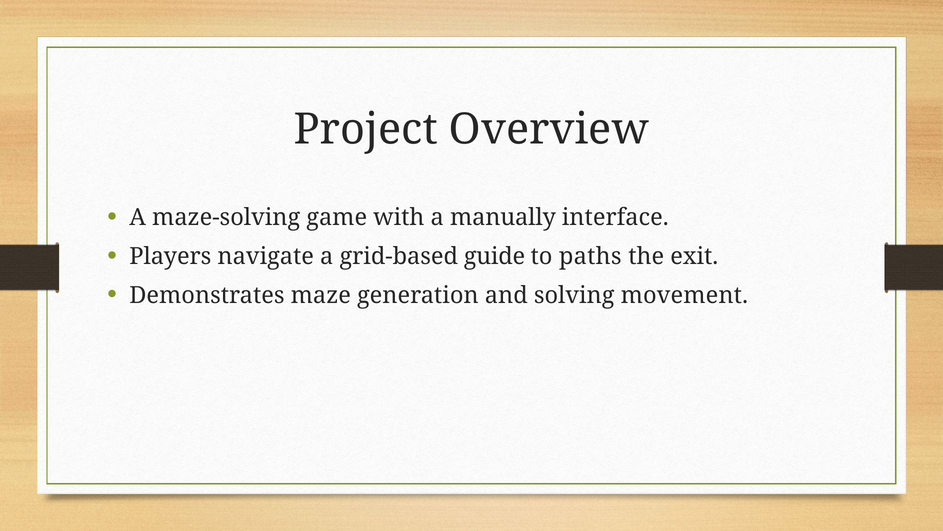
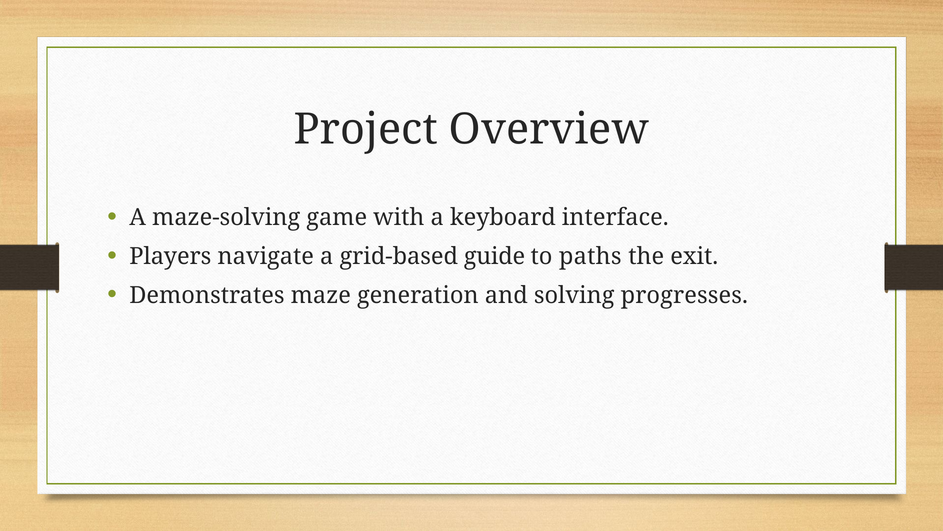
manually: manually -> keyboard (503, 217)
movement: movement -> progresses (684, 295)
